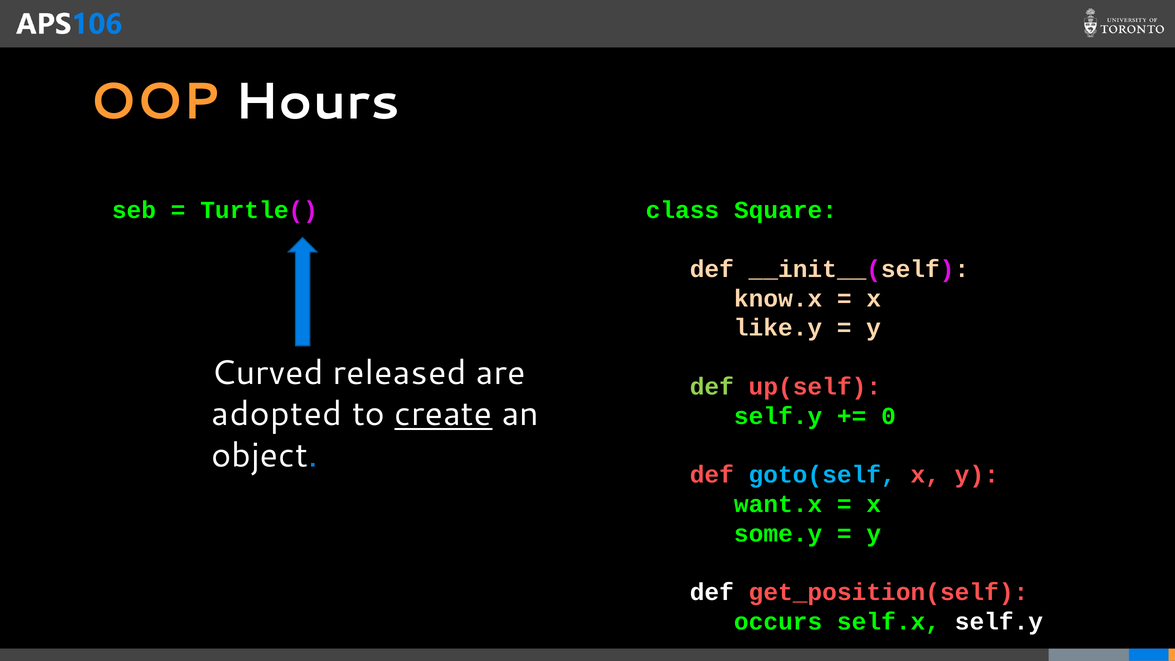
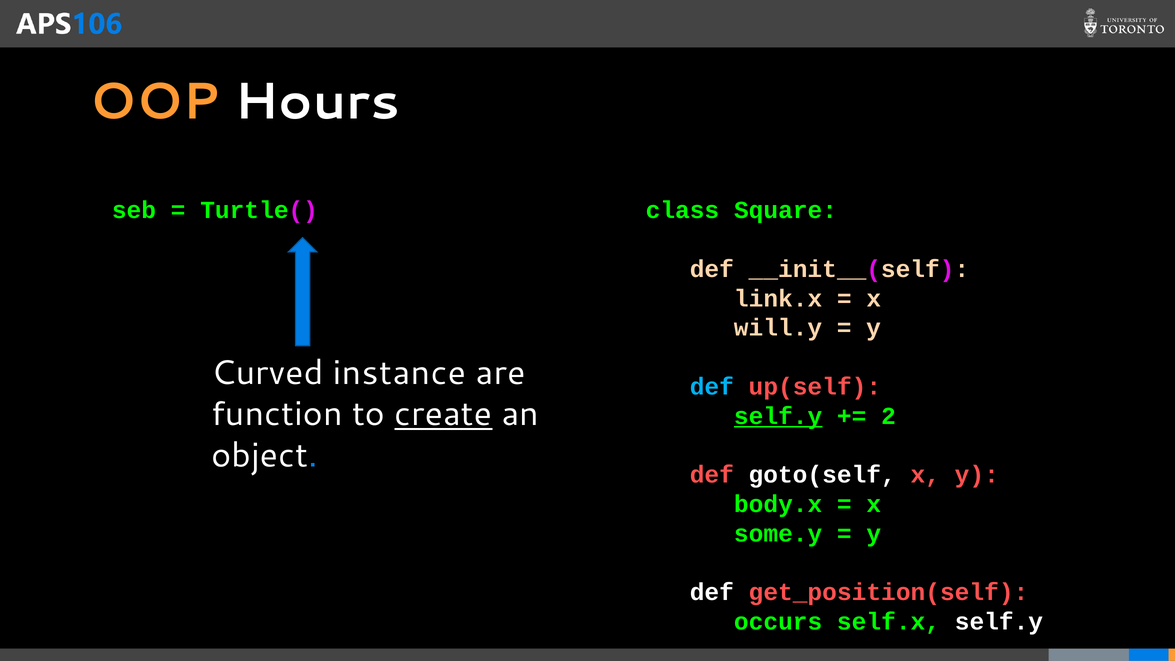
know.x: know.x -> link.x (778, 298)
like.y: like.y -> will.y (778, 328)
released: released -> instance (400, 373)
def colour: light green -> light blue (712, 387)
adopted: adopted -> function (277, 414)
self.y underline: none -> present (778, 416)
0: 0 -> 2 (889, 416)
goto(self colour: light blue -> white (822, 475)
want.x: want.x -> body.x (778, 504)
